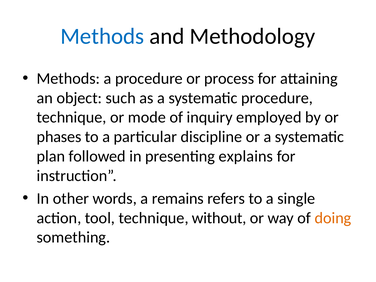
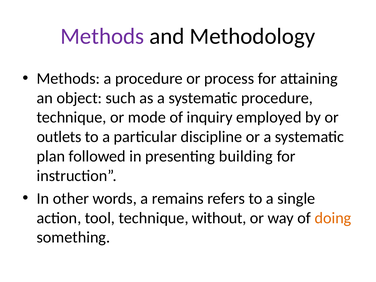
Methods colour: blue -> purple (102, 36)
phases: phases -> outlets (59, 137)
explains: explains -> building (246, 156)
